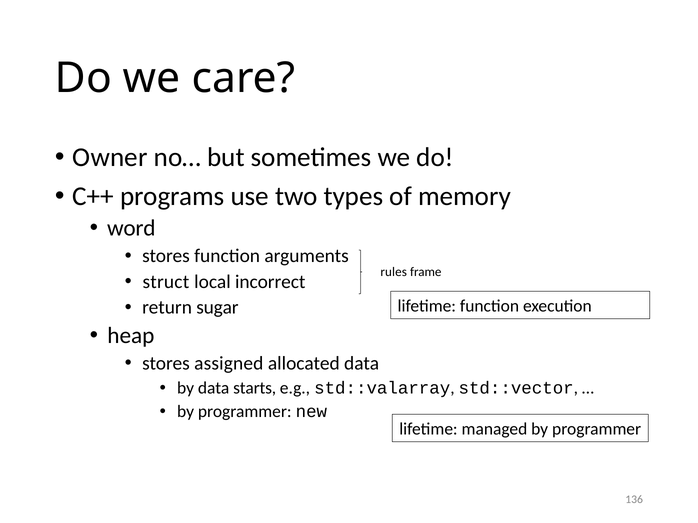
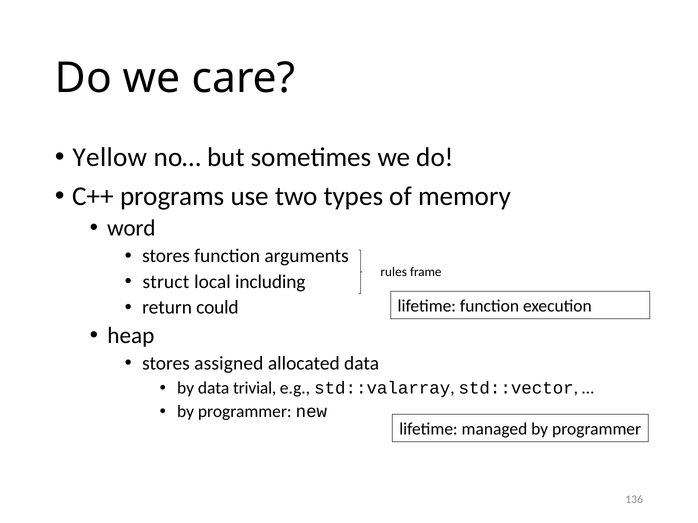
Owner: Owner -> Yellow (110, 157)
incorrect: incorrect -> including (270, 282)
sugar: sugar -> could (217, 308)
starts: starts -> trivial (255, 388)
